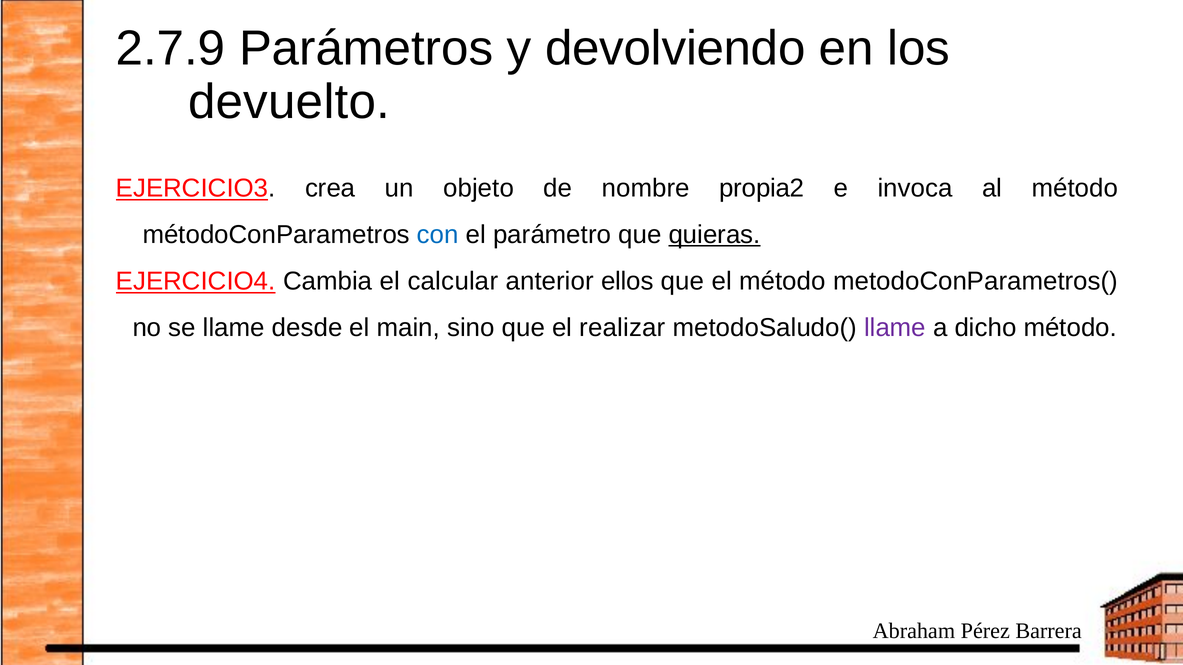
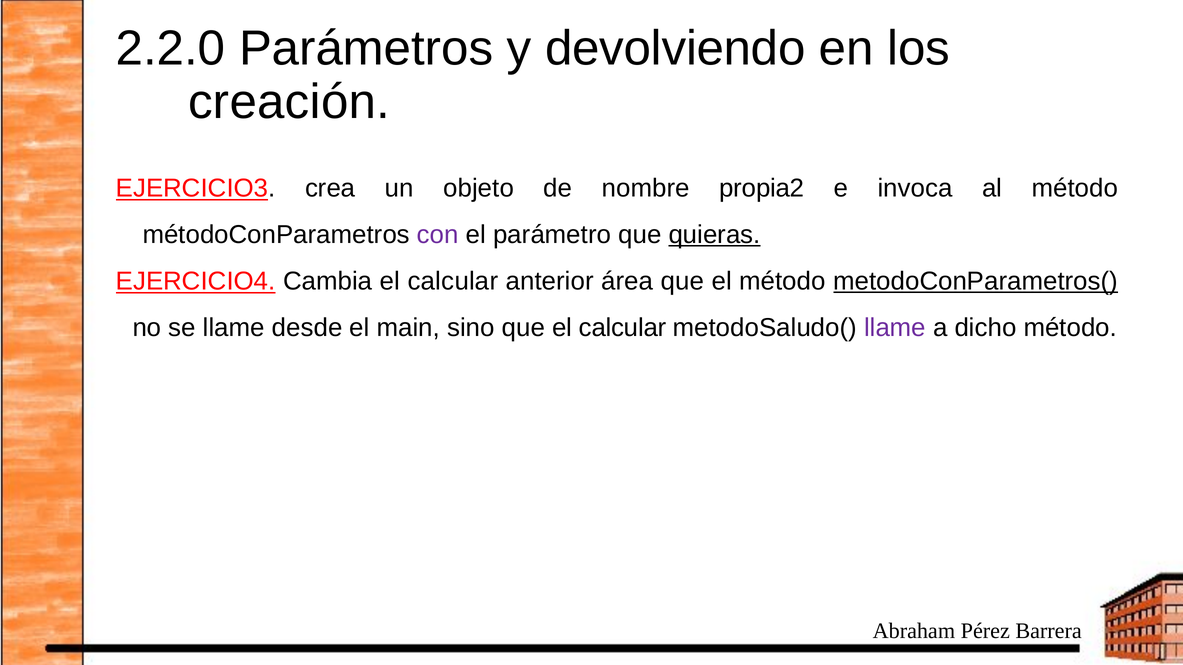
2.7.9: 2.7.9 -> 2.2.0 (171, 49)
devuelto: devuelto -> creación (289, 102)
con colour: blue -> purple (438, 235)
ellos: ellos -> área (627, 281)
metodoConParametros( underline: none -> present (976, 281)
que el realizar: realizar -> calcular (623, 328)
